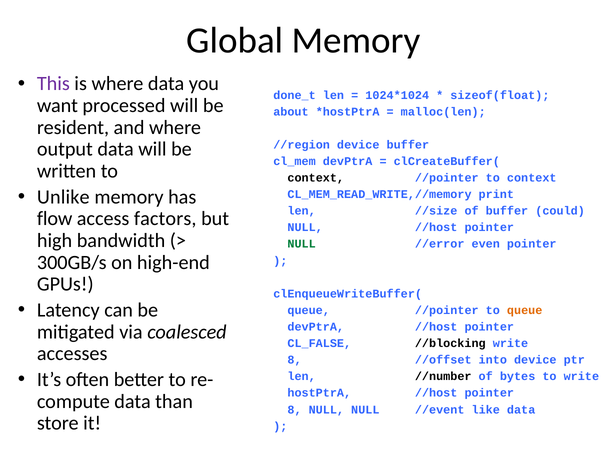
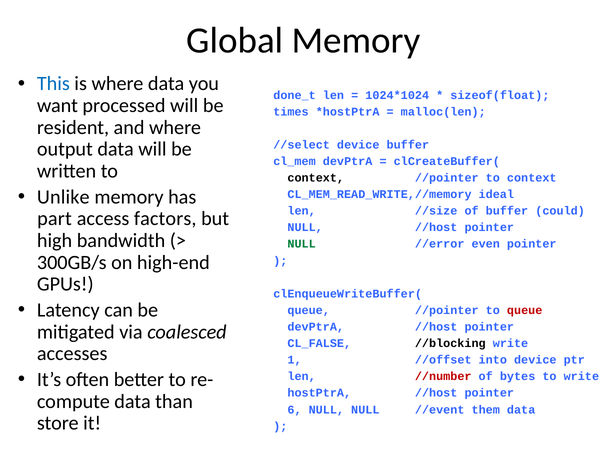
This colour: purple -> blue (53, 84)
about: about -> times (291, 112)
//region: //region -> //select (302, 145)
print: print -> ideal (496, 194)
flow: flow -> part (54, 218)
queue colour: orange -> red (525, 310)
8: 8 -> 1 (295, 360)
//number colour: black -> red (443, 376)
8: 8 -> 6 (295, 409)
like: like -> them (486, 409)
